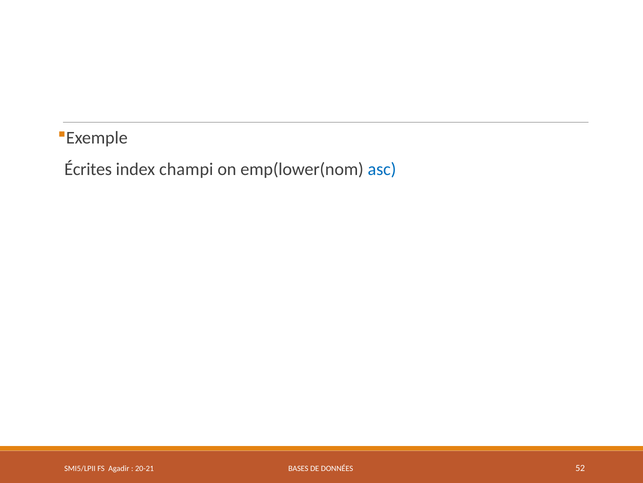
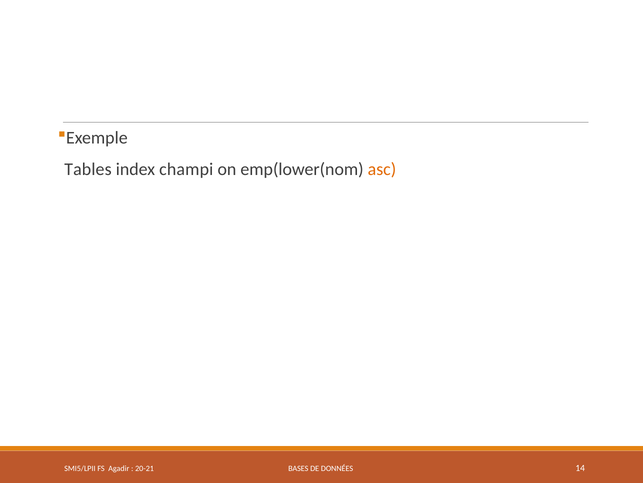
Écrites: Écrites -> Tables (88, 169)
asc colour: blue -> orange (382, 169)
52: 52 -> 14 (580, 468)
